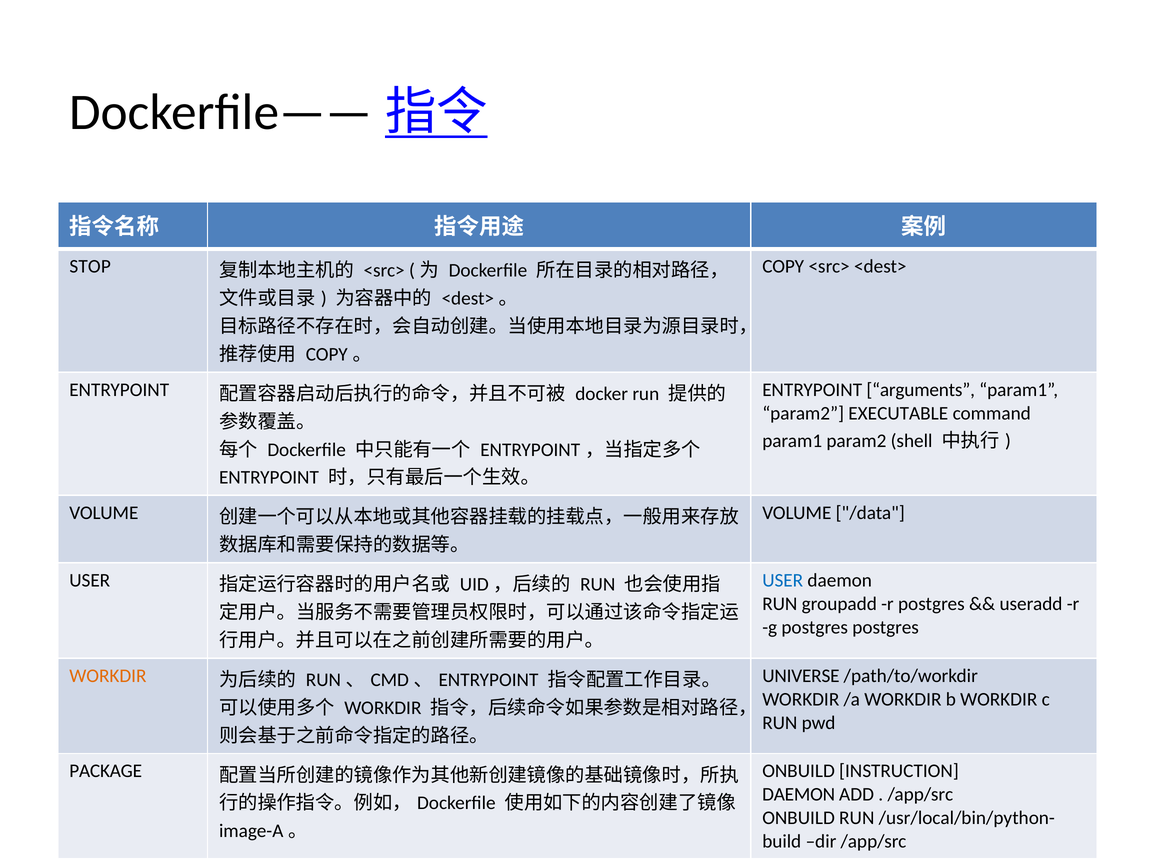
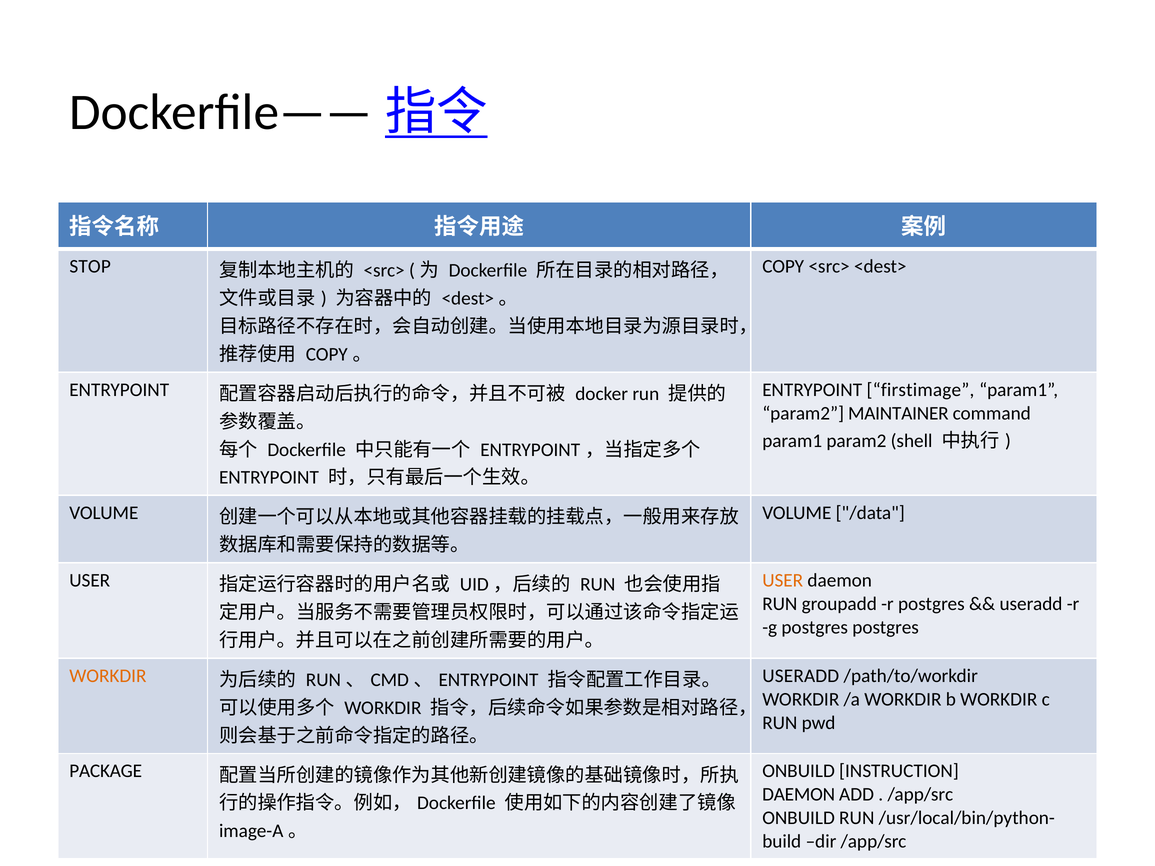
arguments: arguments -> firstimage (920, 390)
EXECUTABLE: EXECUTABLE -> MAINTAINER (898, 413)
USER colour: blue -> orange (783, 581)
UNIVERSE: UNIVERSE -> USERADD (801, 676)
